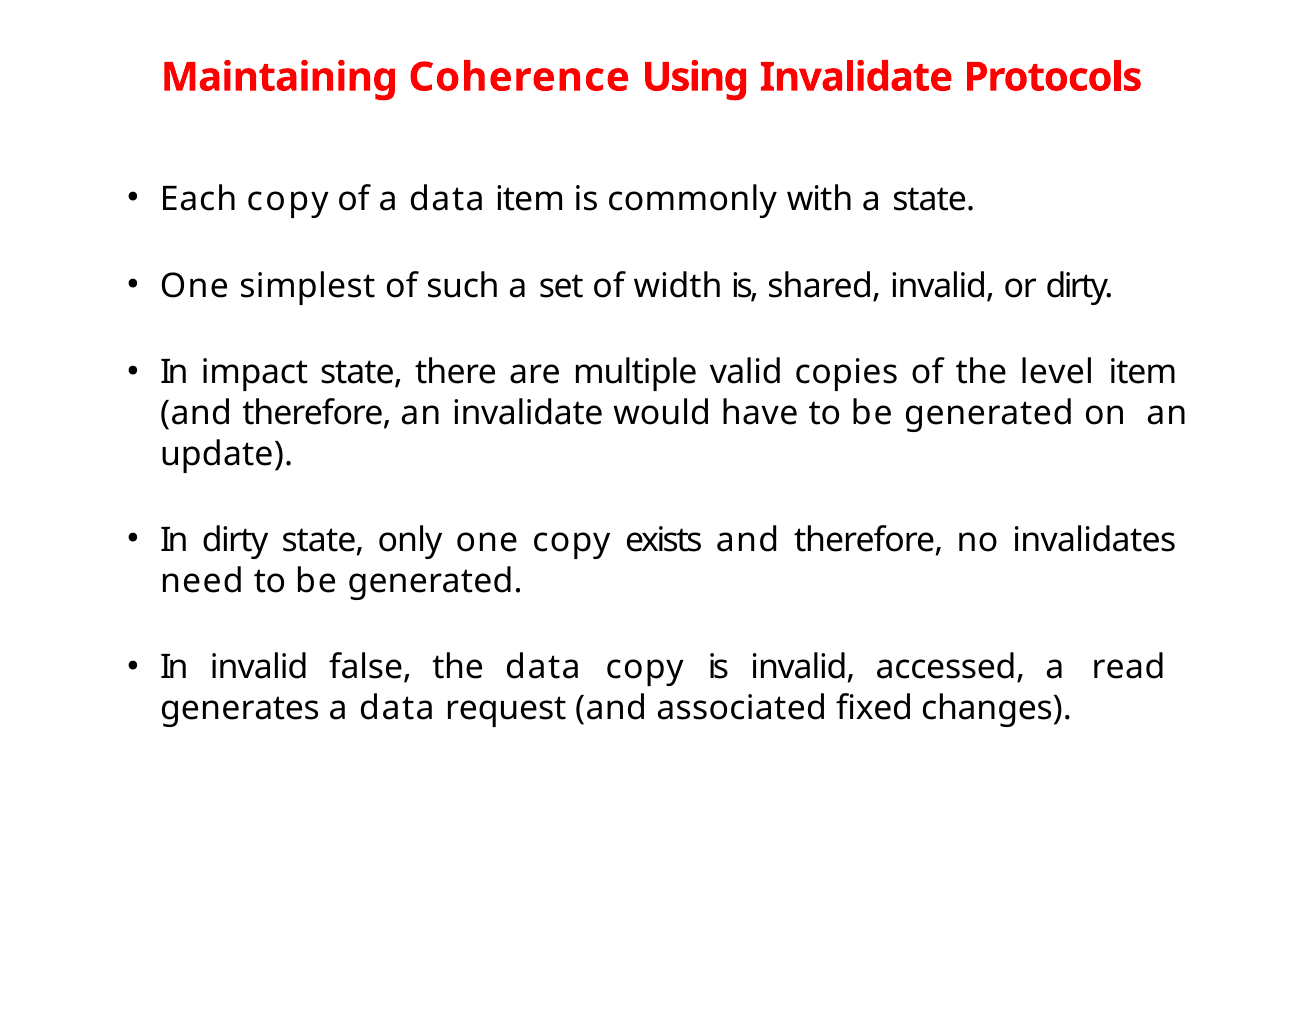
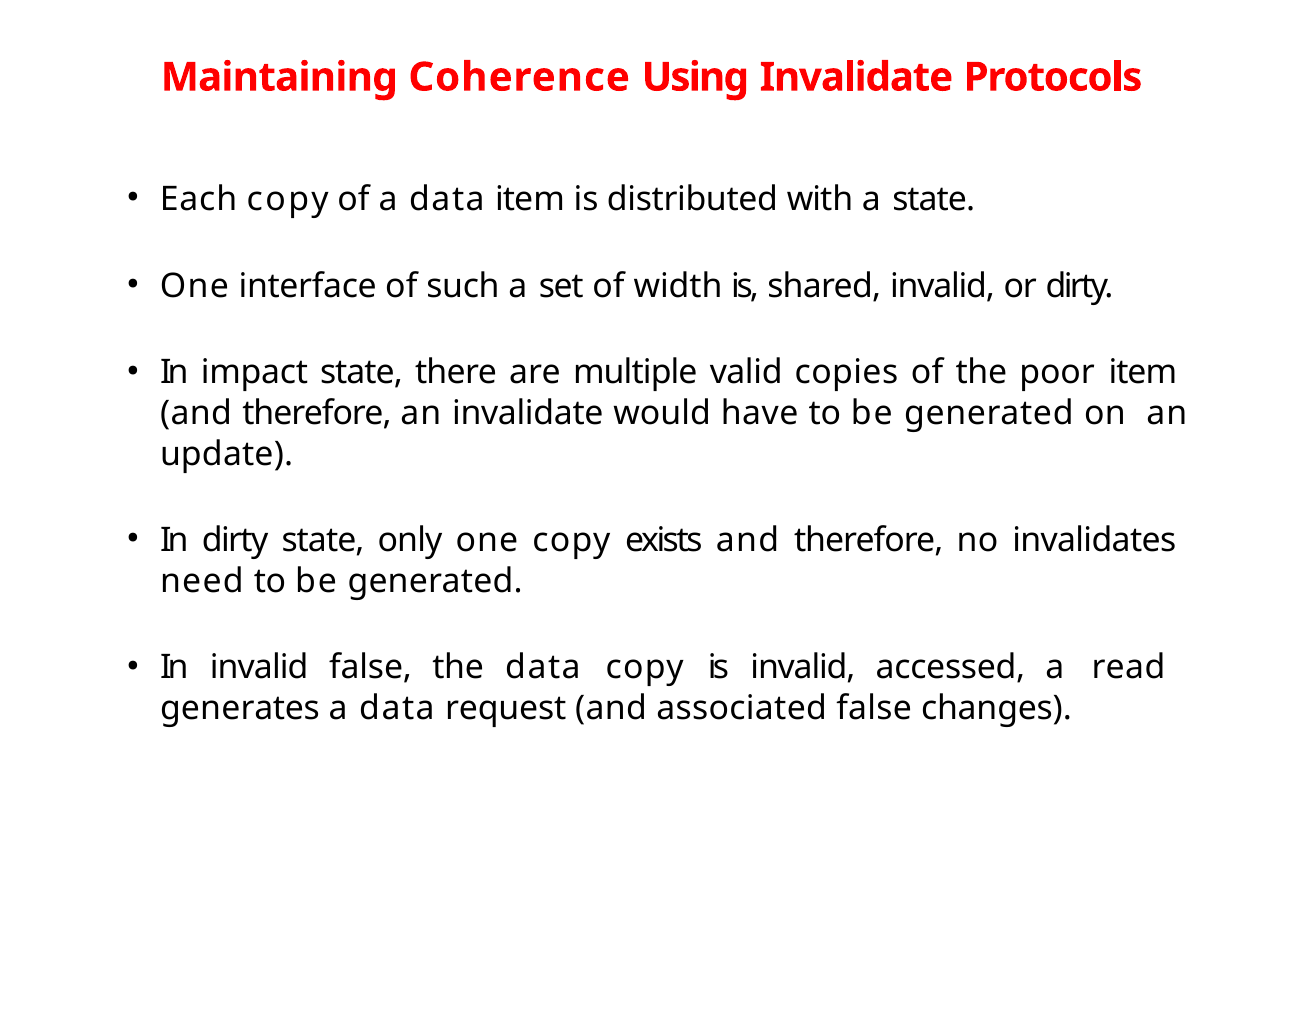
commonly: commonly -> distributed (692, 199)
simplest: simplest -> interface (308, 286)
level: level -> poor (1057, 373)
associated fixed: fixed -> false (874, 708)
